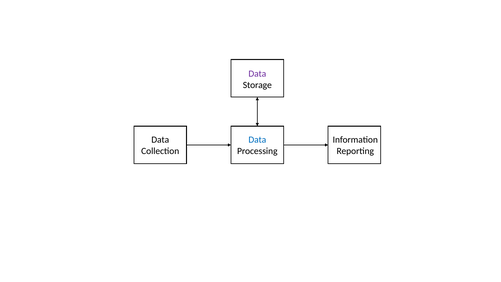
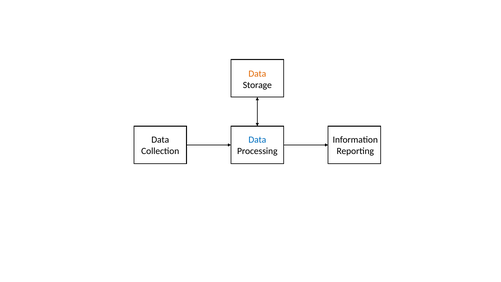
Data colour: purple -> orange (257, 74)
